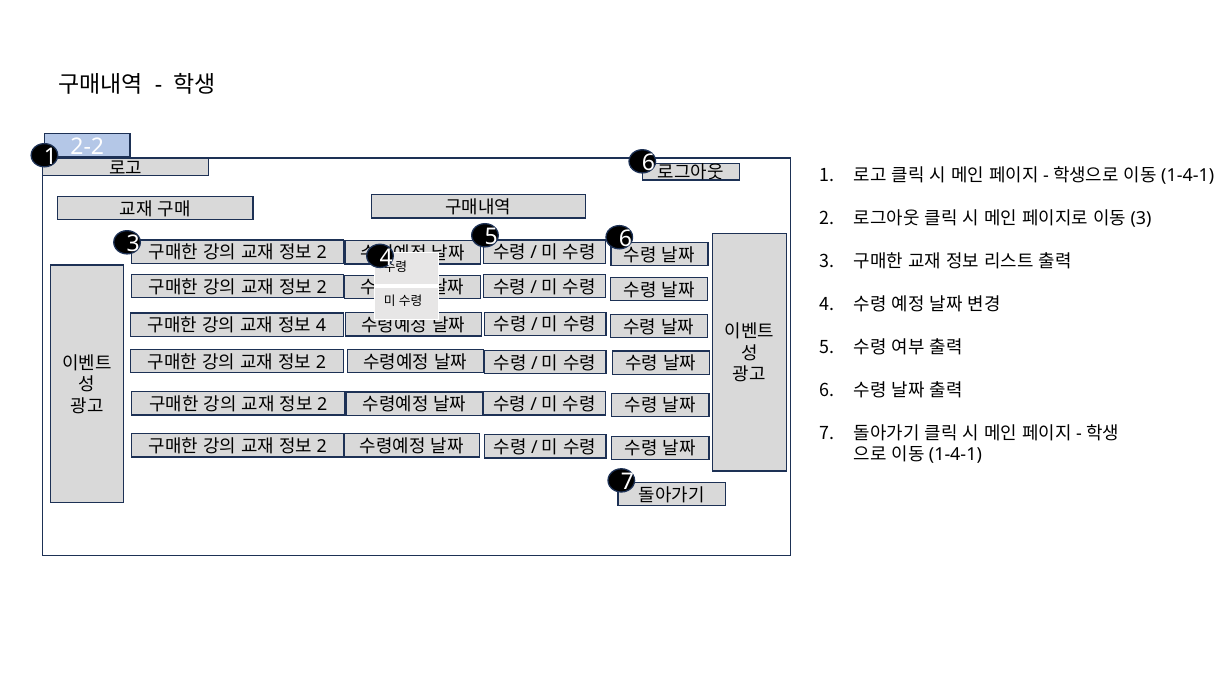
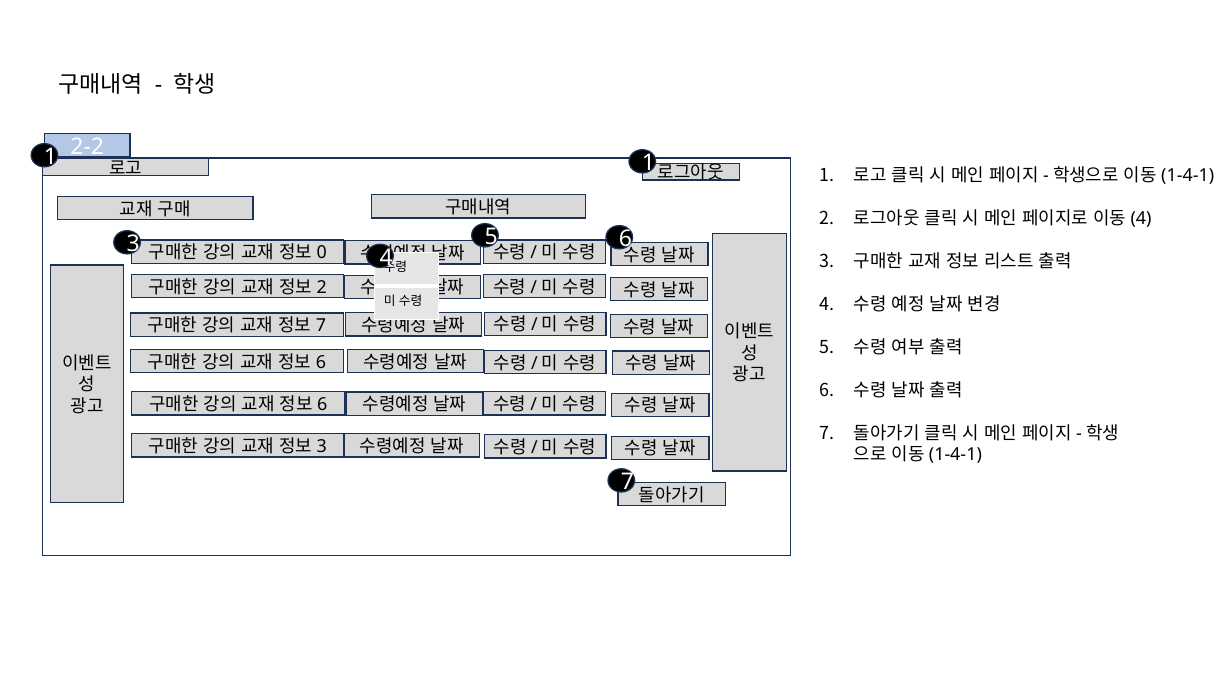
1 6: 6 -> 1 (648, 163)
3: 3 -> 4 (1141, 219)
2: 2 -> 0 (322, 253)
4: 4 -> 7 (321, 326)
2: 2 -> 6 (321, 363)
2: 2 -> 6 (322, 405)
2: 2 -> 3 (322, 447)
